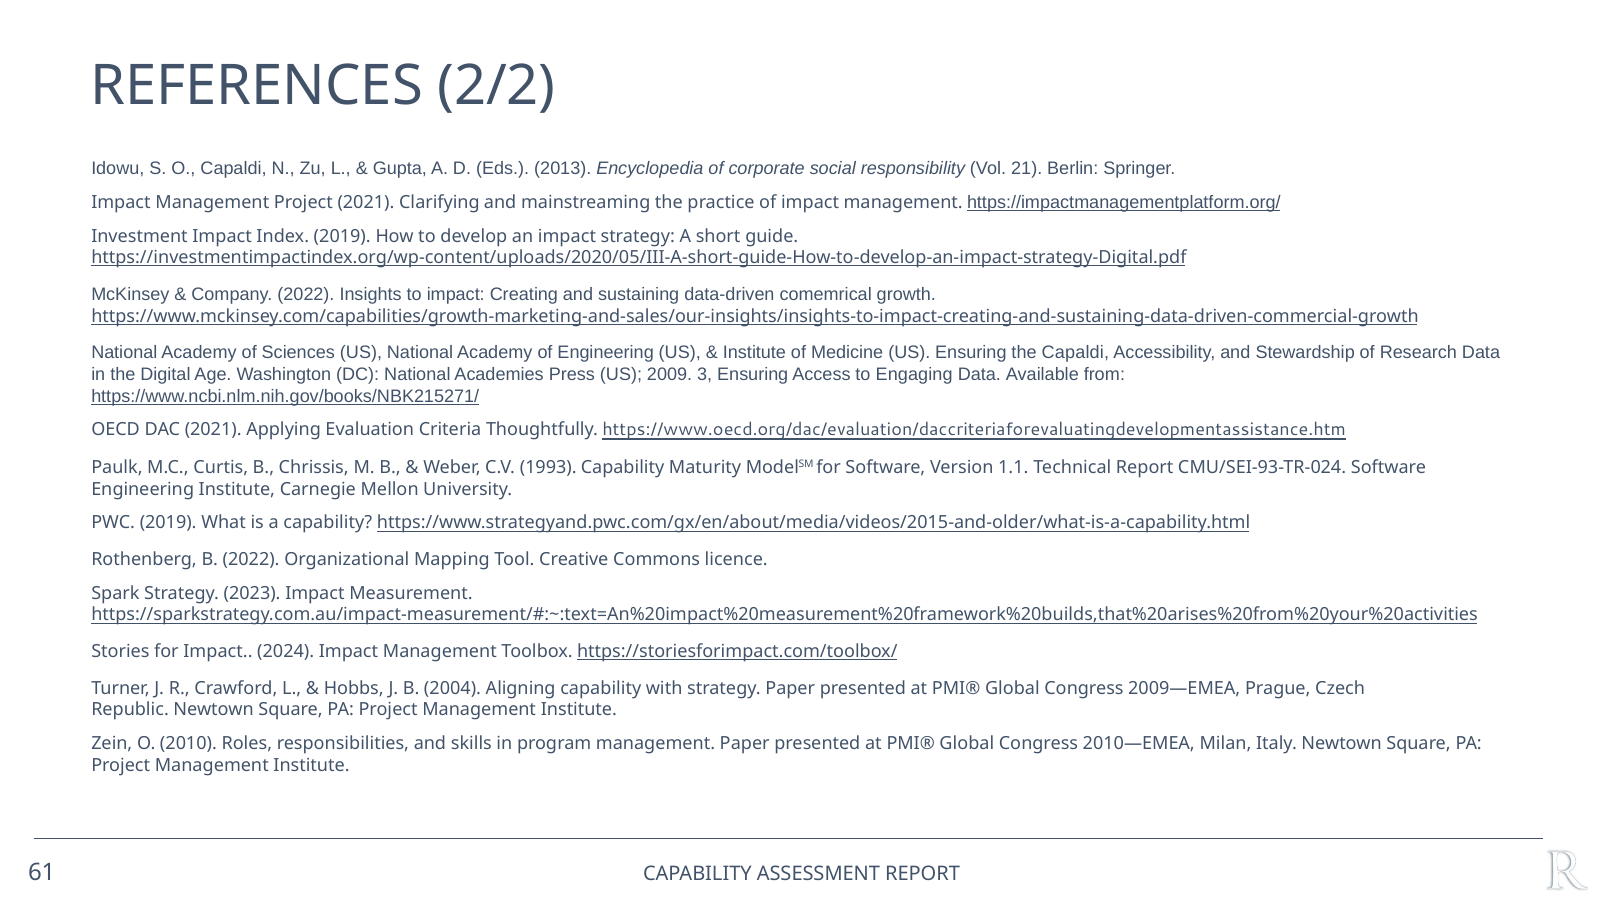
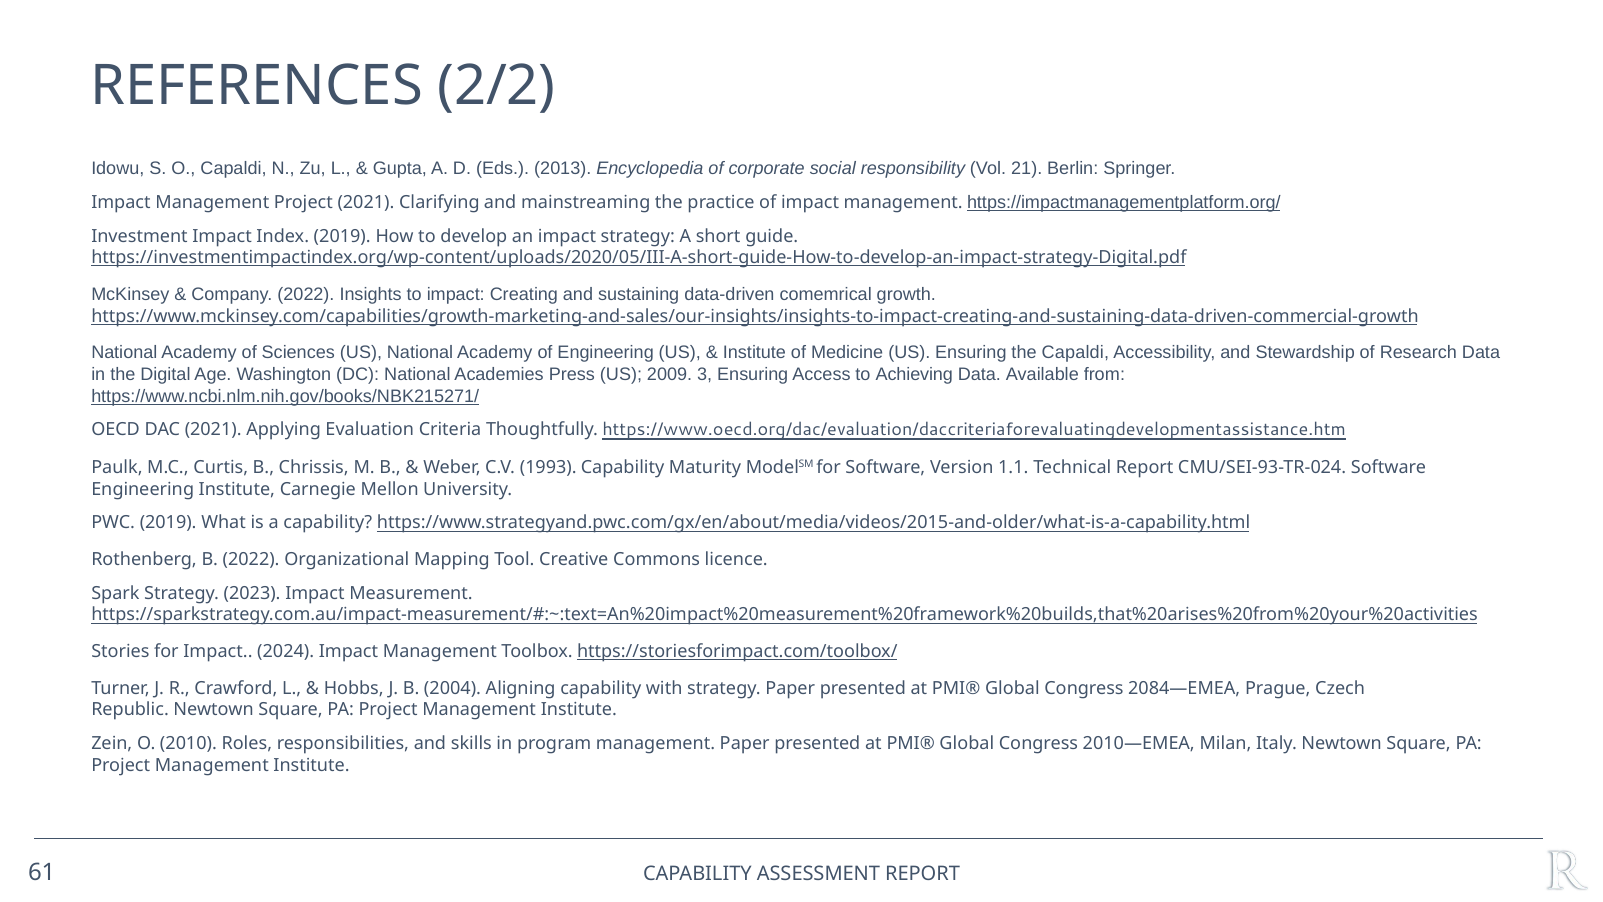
Engaging: Engaging -> Achieving (914, 374)
2009—EMEA: 2009—EMEA -> 2084—EMEA (1184, 688)
